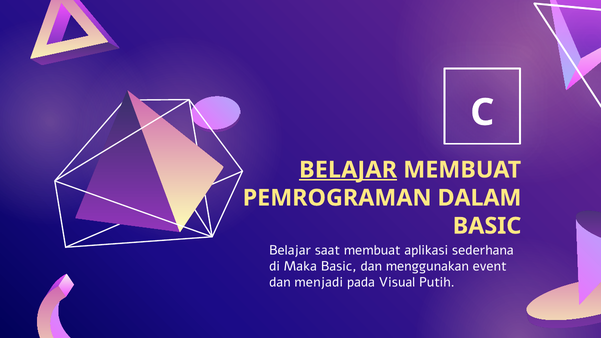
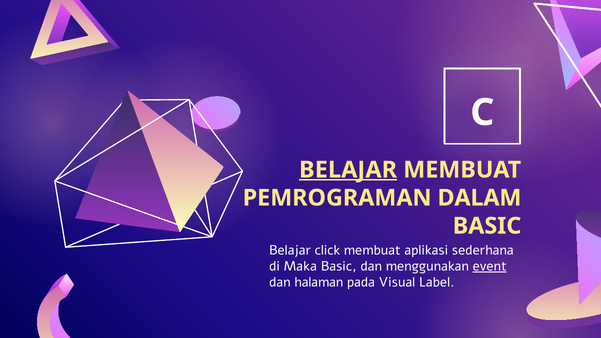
saat: saat -> click (327, 250)
event underline: none -> present (490, 266)
menjadi: menjadi -> halaman (319, 282)
Putih: Putih -> Label (437, 282)
